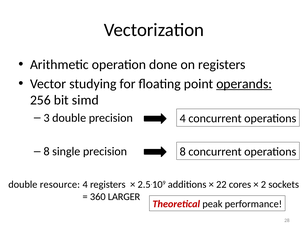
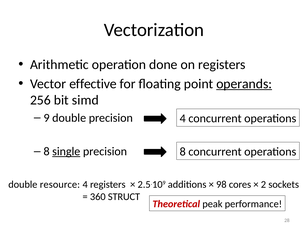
studying: studying -> effective (93, 84)
3: 3 -> 9 (47, 118)
single underline: none -> present (66, 151)
22: 22 -> 98 (221, 185)
LARGER: LARGER -> STRUCT (124, 197)
